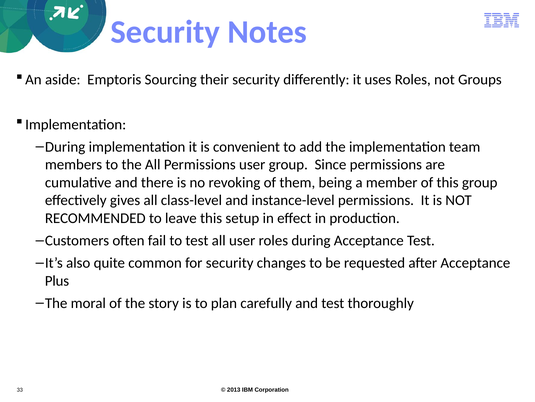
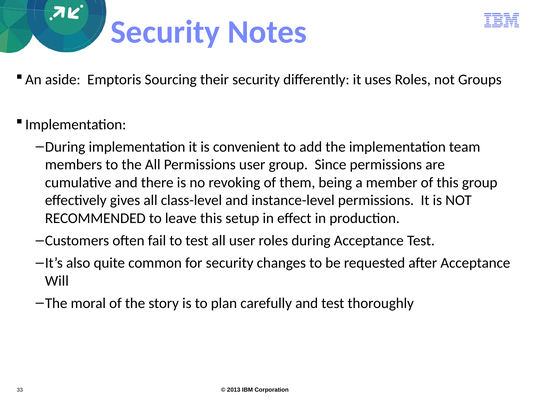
Plus: Plus -> Will (57, 280)
